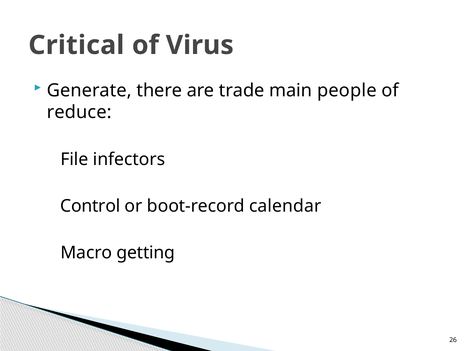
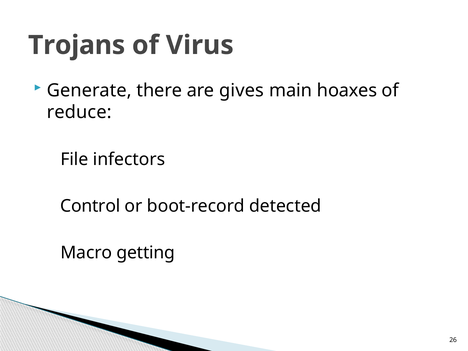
Critical: Critical -> Trojans (77, 45)
trade: trade -> gives (242, 90)
people: people -> hoaxes (347, 90)
calendar: calendar -> detected (285, 206)
